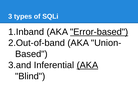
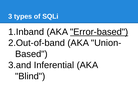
AKA underline: present -> none (87, 65)
